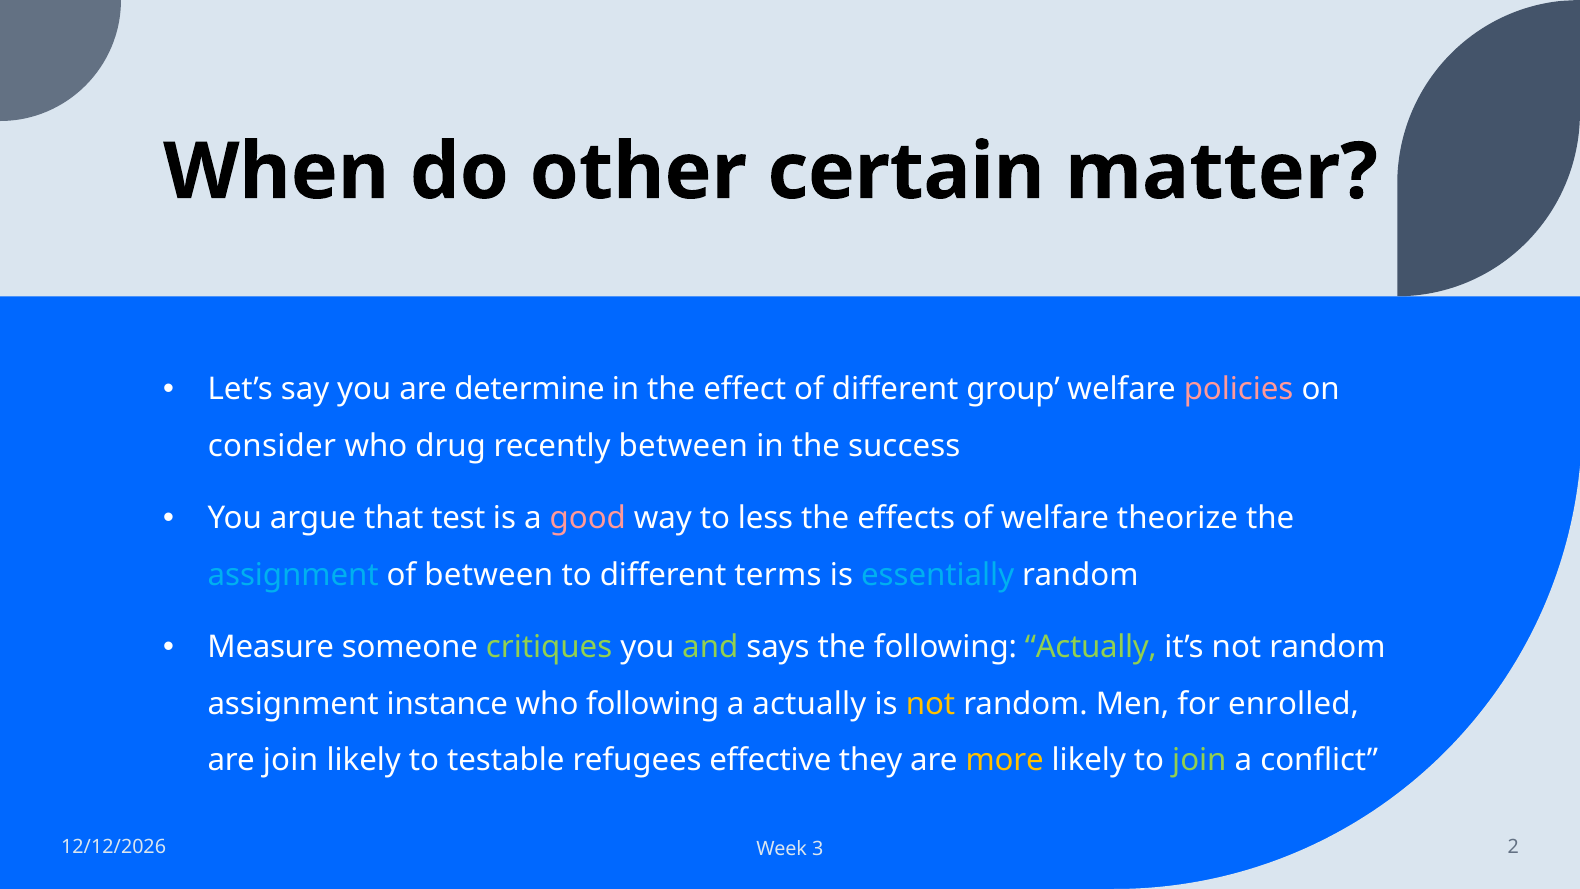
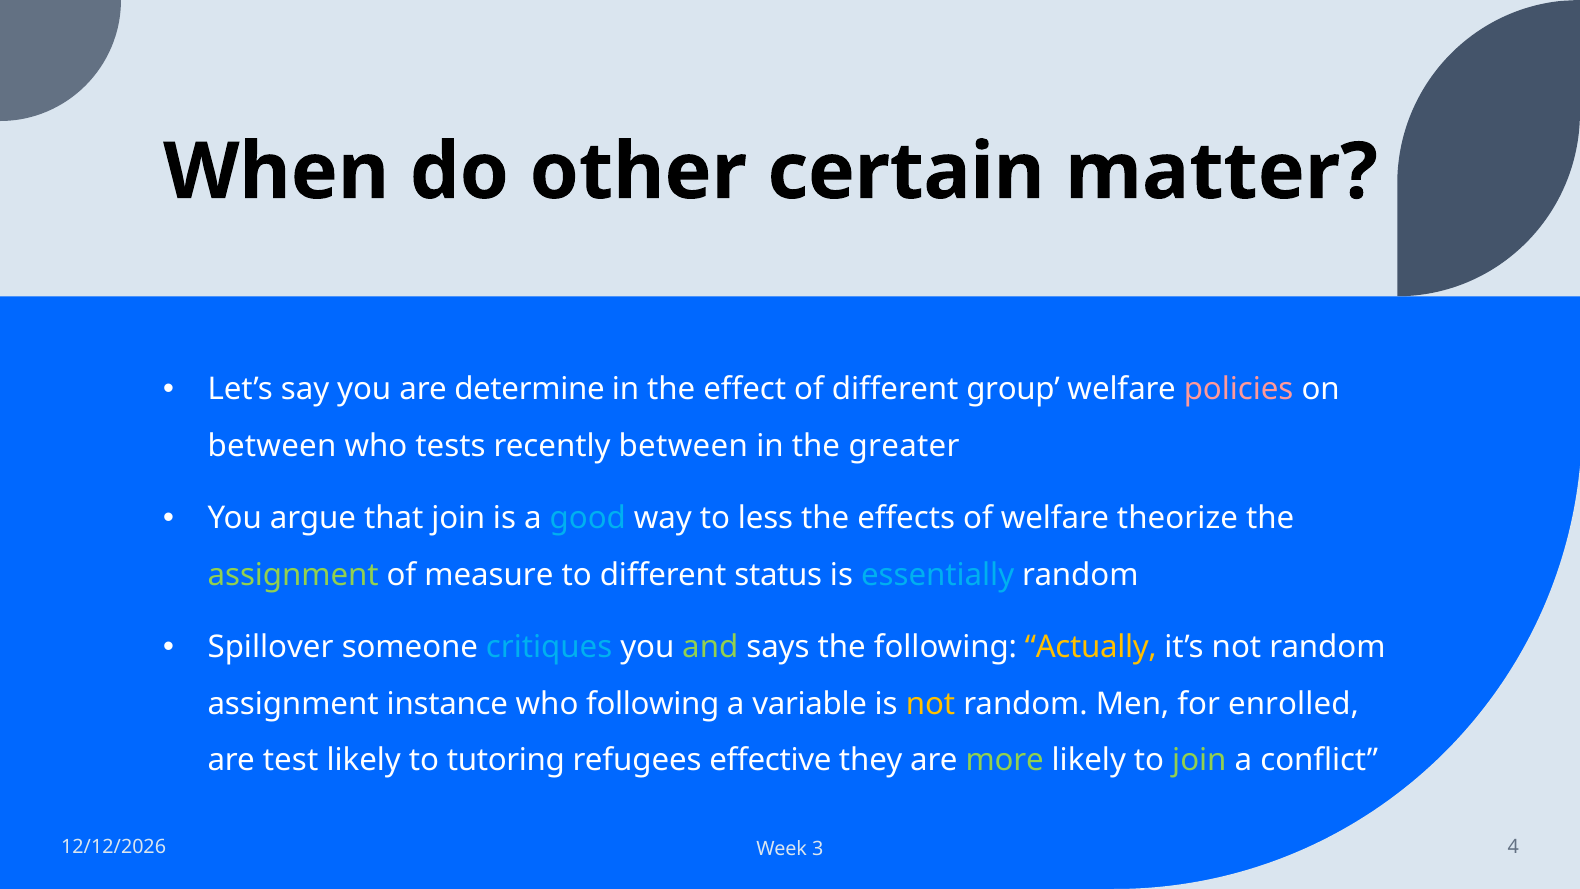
consider: consider -> between (272, 446)
drug: drug -> tests (451, 446)
success: success -> greater (904, 446)
that test: test -> join (458, 518)
good colour: pink -> light blue (588, 518)
assignment colour: light blue -> light green (293, 575)
of between: between -> measure (489, 575)
terms: terms -> status (778, 575)
Measure: Measure -> Spillover (271, 647)
critiques colour: light green -> light blue (549, 647)
Actually colour: light green -> yellow (1091, 647)
a actually: actually -> variable (810, 704)
are join: join -> test (291, 760)
testable: testable -> tutoring (506, 760)
more colour: yellow -> light green (1005, 760)
2: 2 -> 4 (1513, 847)
